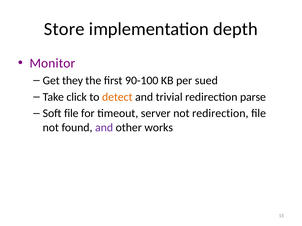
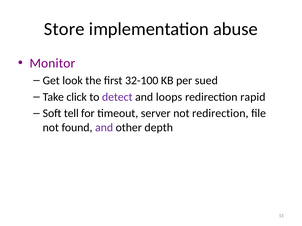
depth: depth -> abuse (235, 29)
they: they -> look (73, 81)
90-100: 90-100 -> 32-100 (142, 81)
detect colour: orange -> purple (117, 97)
trivial: trivial -> loops (169, 97)
parse: parse -> rapid (253, 97)
Soft file: file -> tell (71, 114)
works: works -> depth (159, 128)
